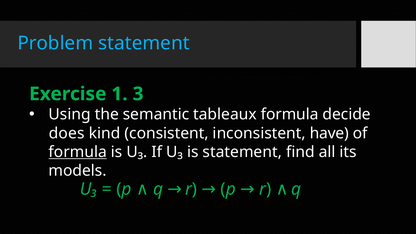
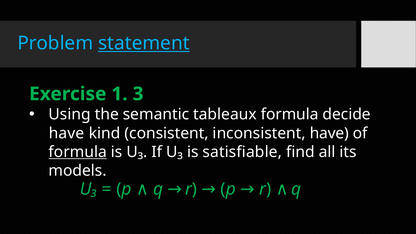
statement underline: none -> present (144, 43)
does: does -> have (67, 133)
is statement: statement -> satisfiable (242, 152)
